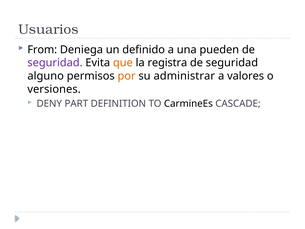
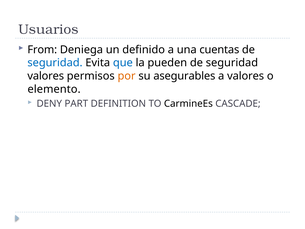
pueden: pueden -> cuentas (219, 50)
seguridad colour: purple -> blue (55, 63)
que colour: orange -> blue (123, 63)
registra: registra -> pueden (167, 63)
alguno: alguno -> valores (46, 76)
administrar: administrar -> asegurables (184, 76)
versiones: versiones -> elemento (54, 89)
